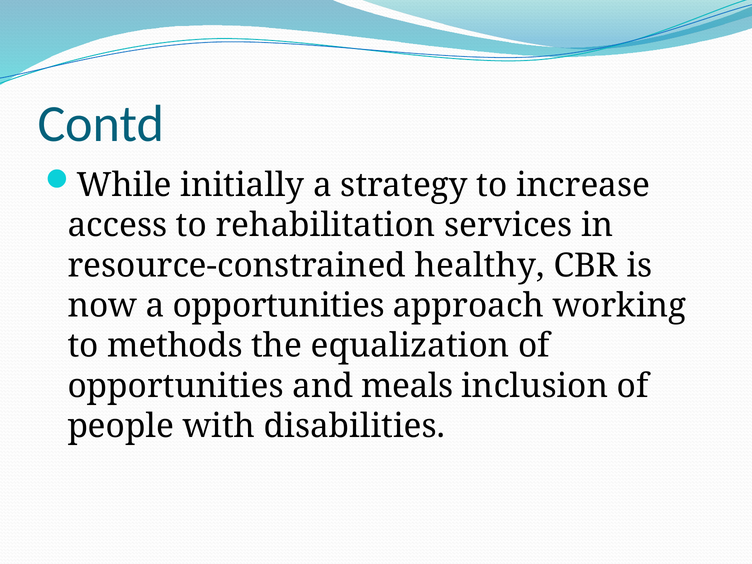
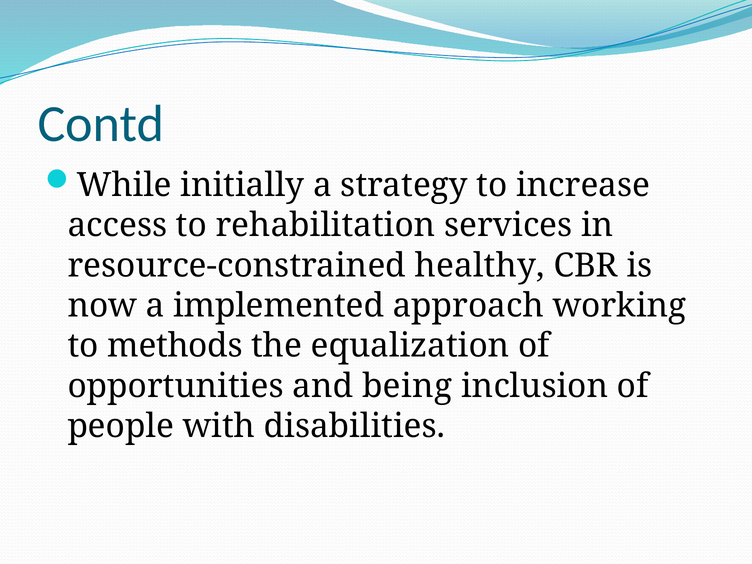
a opportunities: opportunities -> implemented (279, 306)
meals: meals -> being (407, 386)
